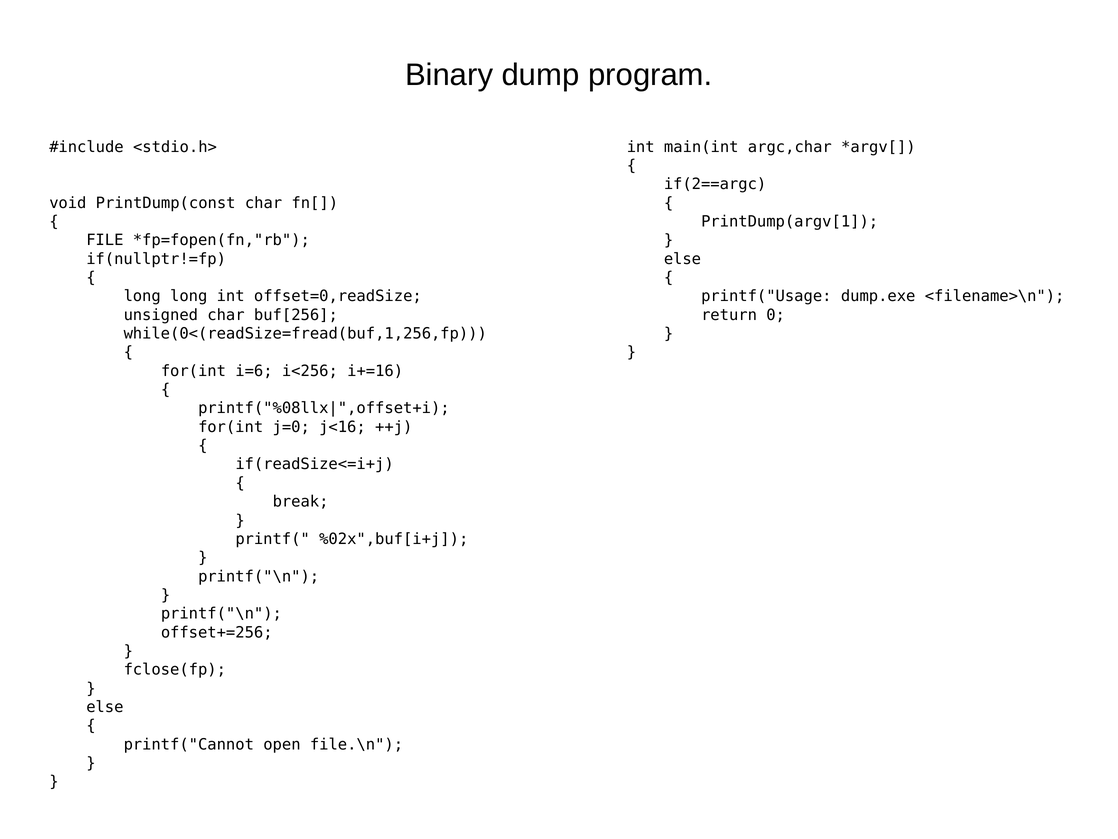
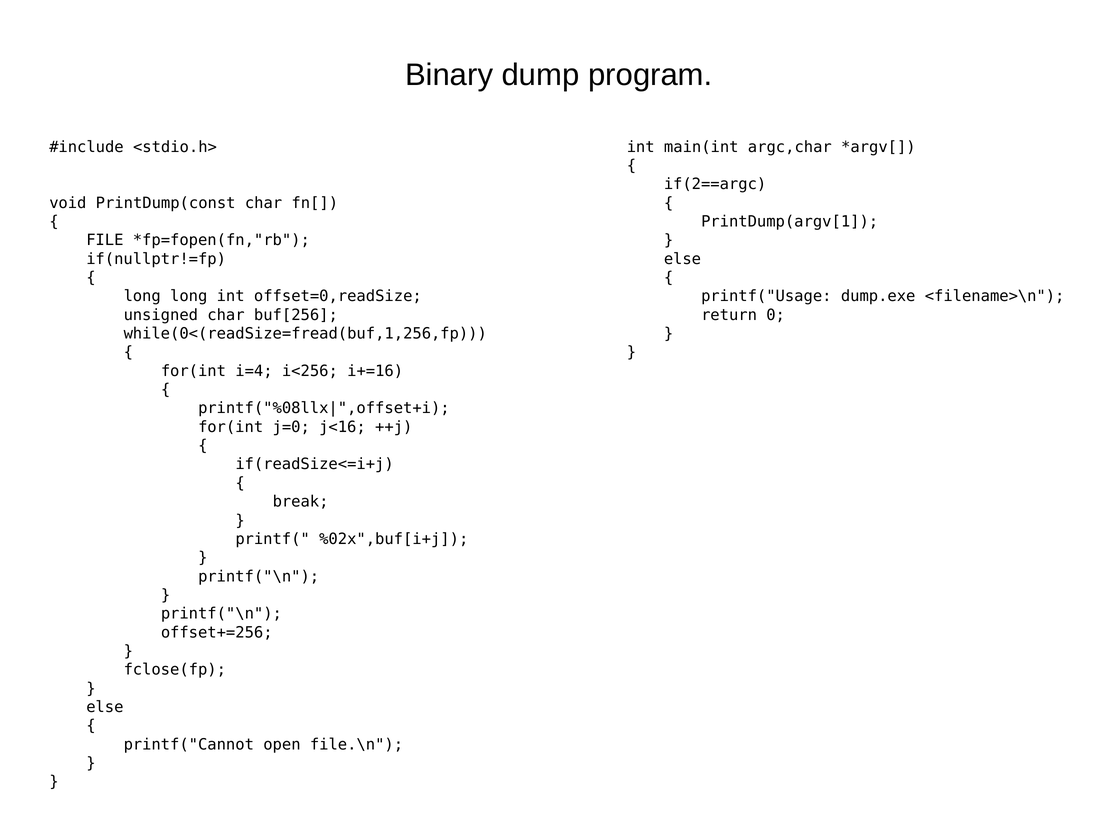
i=6: i=6 -> i=4 (254, 371)
